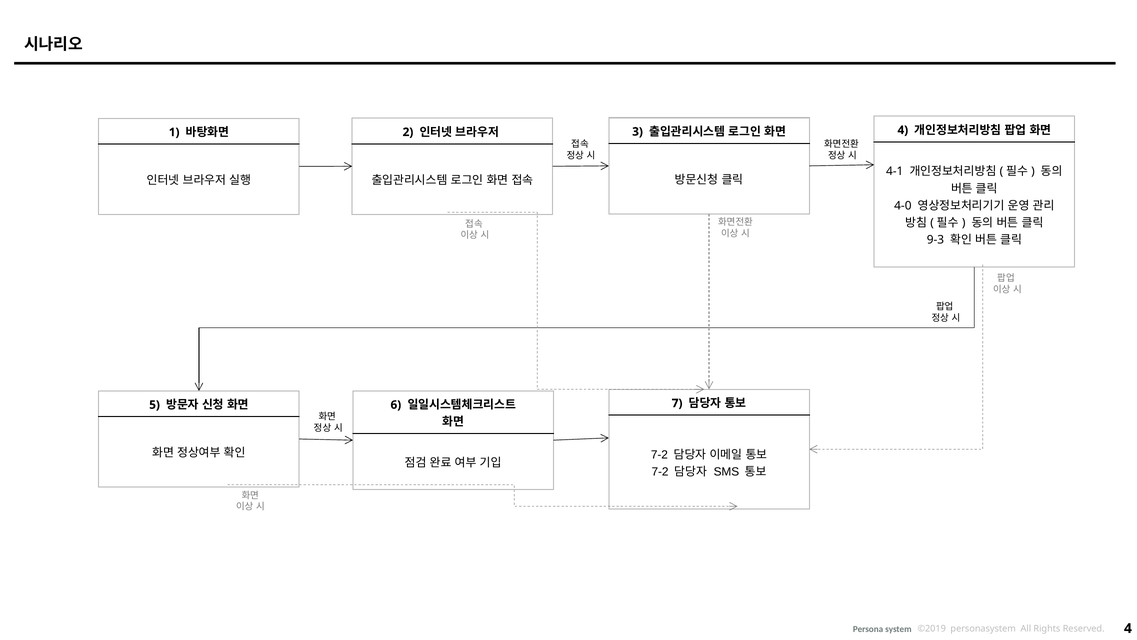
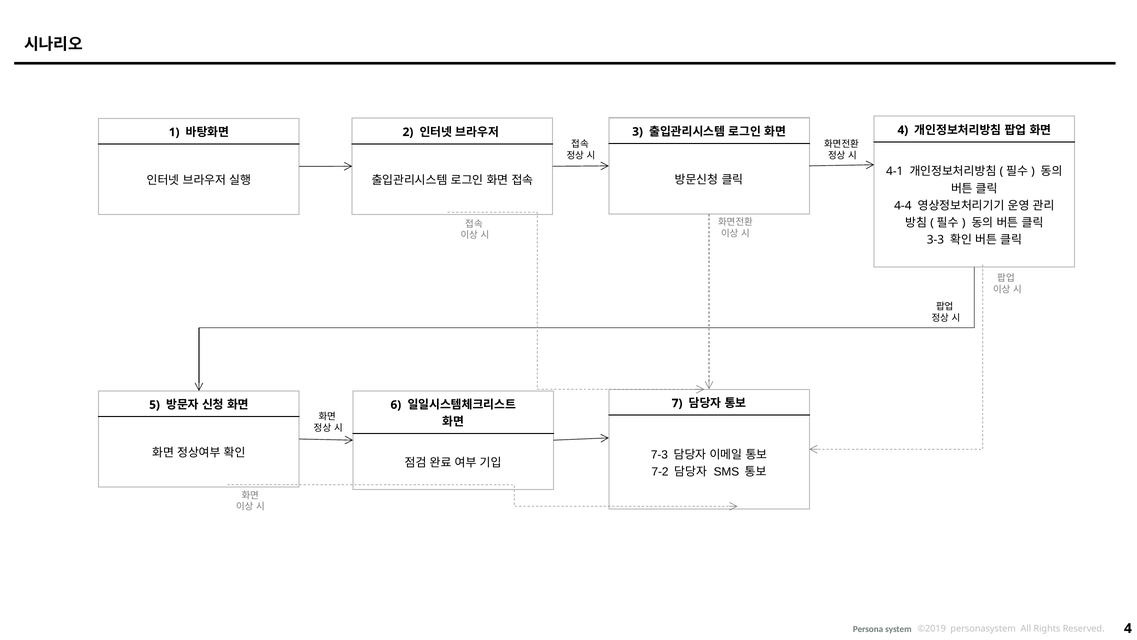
4-0: 4-0 -> 4-4 (903, 206)
9-3: 9-3 -> 3-3 (935, 240)
7-2: 7-2 -> 7-3 (659, 454)
